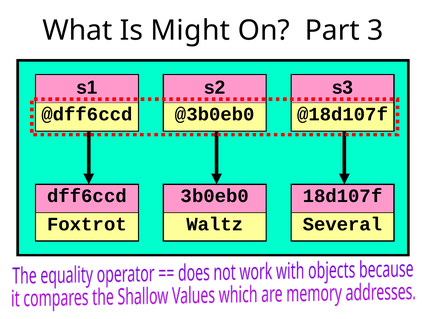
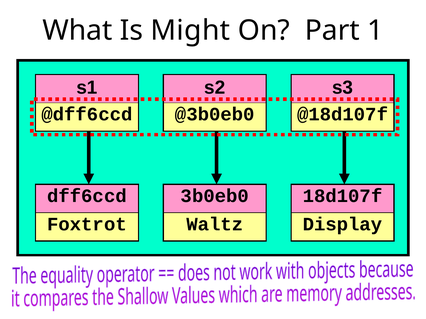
3: 3 -> 1 (375, 30)
Several: Several -> Display (343, 225)
